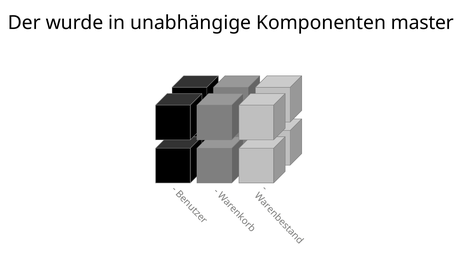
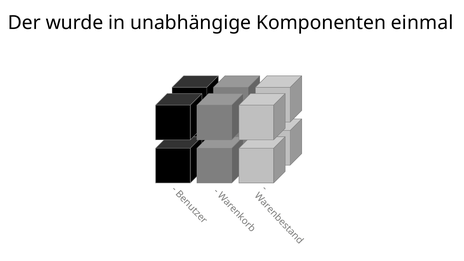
master: master -> einmal (422, 23)
